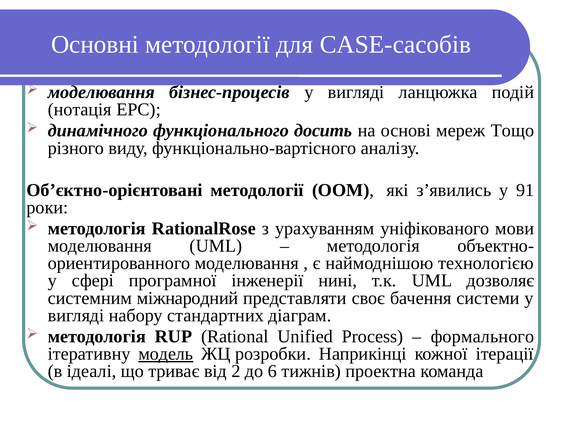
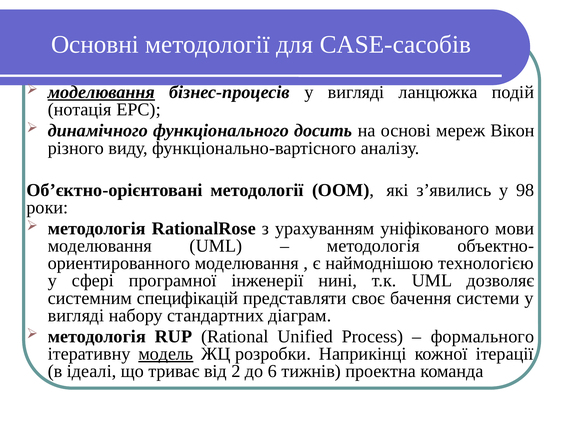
моделювання underline: none -> present (101, 92)
Тощо: Тощо -> Вікон (513, 131)
91: 91 -> 98 (525, 190)
міжнародний: міжнародний -> специфікацій (188, 298)
